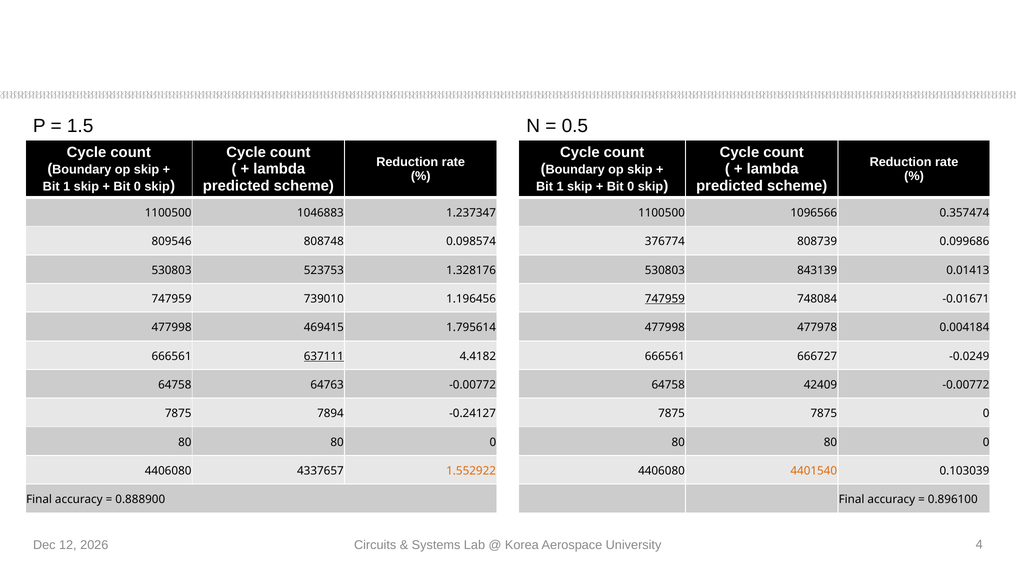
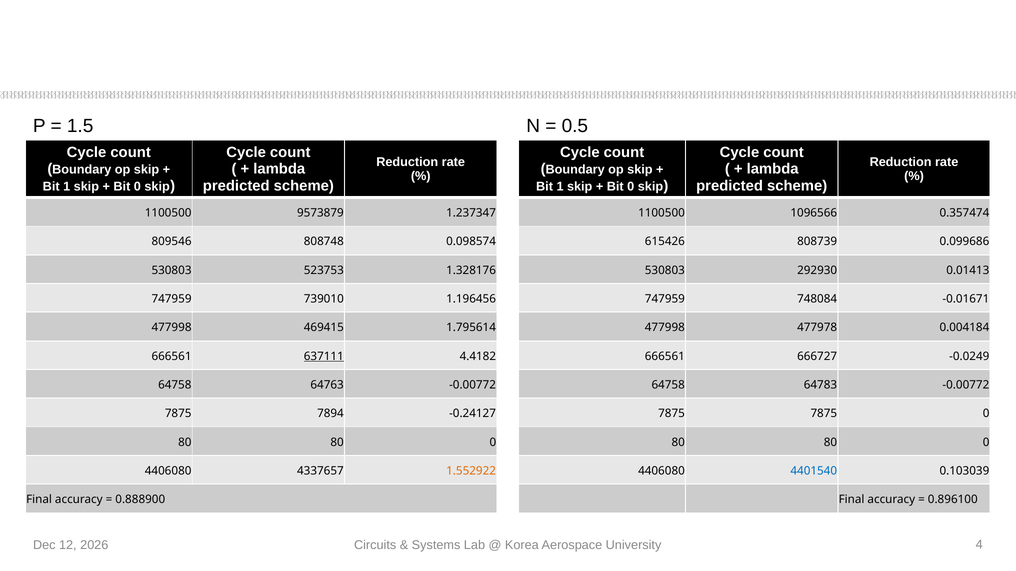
1046883: 1046883 -> 9573879 (320, 213)
376774: 376774 -> 615426 (665, 242)
843139: 843139 -> 292930 (817, 270)
747959 underline: present -> none (665, 299)
42409: 42409 -> 64783 (820, 385)
4401540 colour: orange -> blue (814, 471)
